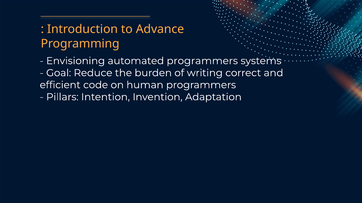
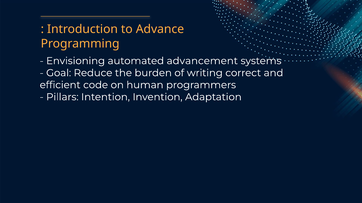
automated programmers: programmers -> advancement (202, 61)
